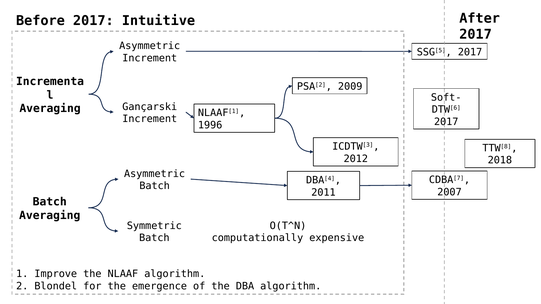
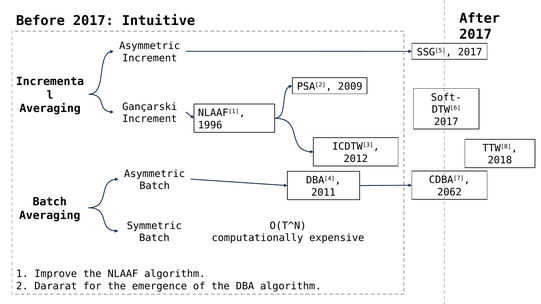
2007: 2007 -> 2062 (450, 192)
Blondel: Blondel -> Dararat (56, 286)
